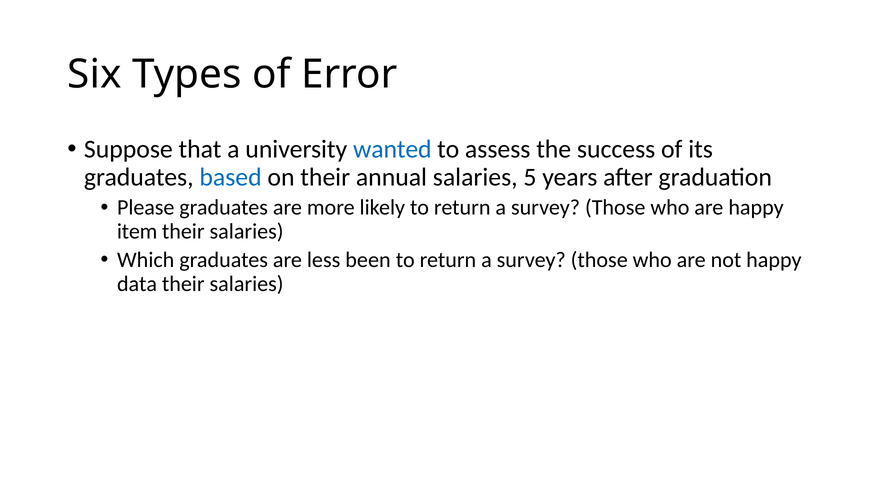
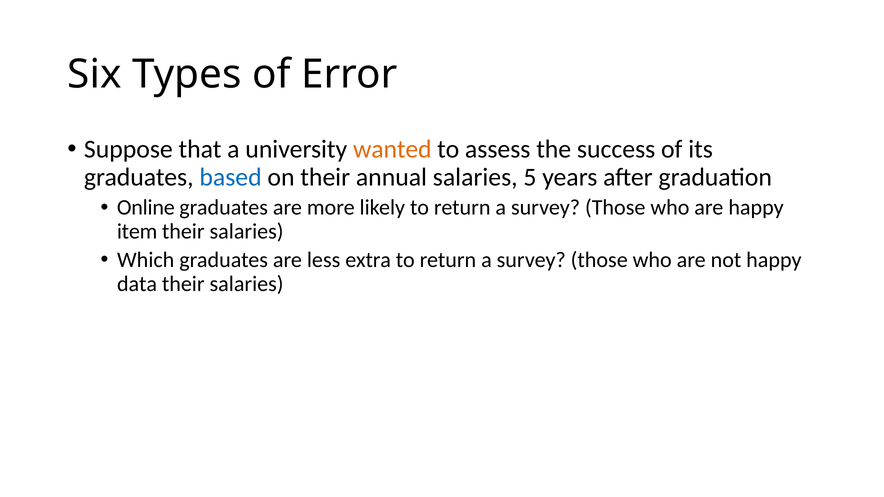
wanted colour: blue -> orange (392, 149)
Please: Please -> Online (146, 208)
been: been -> extra (368, 260)
